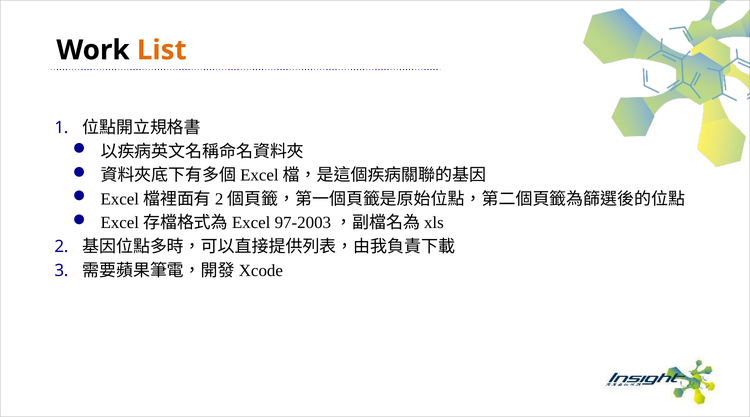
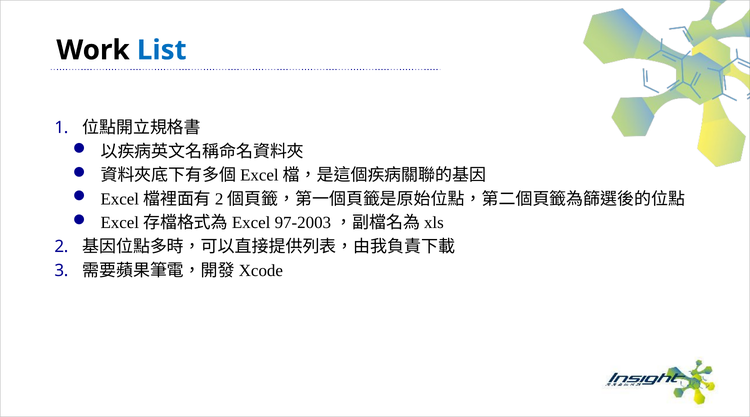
List colour: orange -> blue (162, 50)
